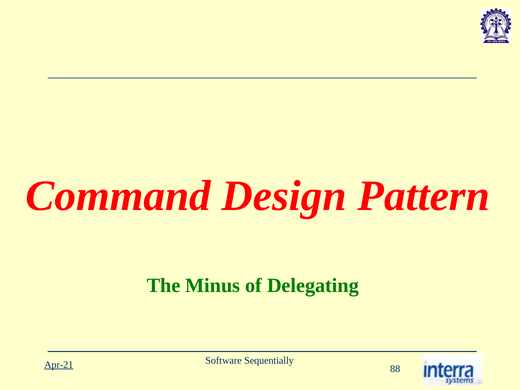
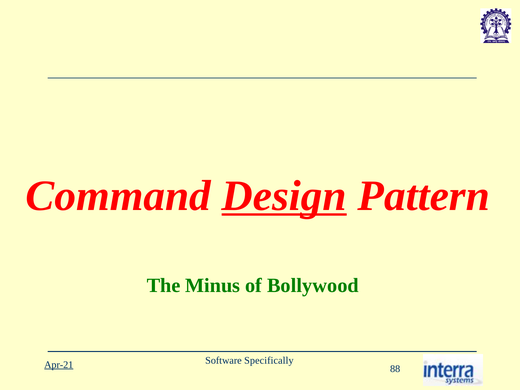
Design underline: none -> present (284, 196)
Delegating: Delegating -> Bollywood (313, 285)
Sequentially: Sequentially -> Specifically (269, 361)
